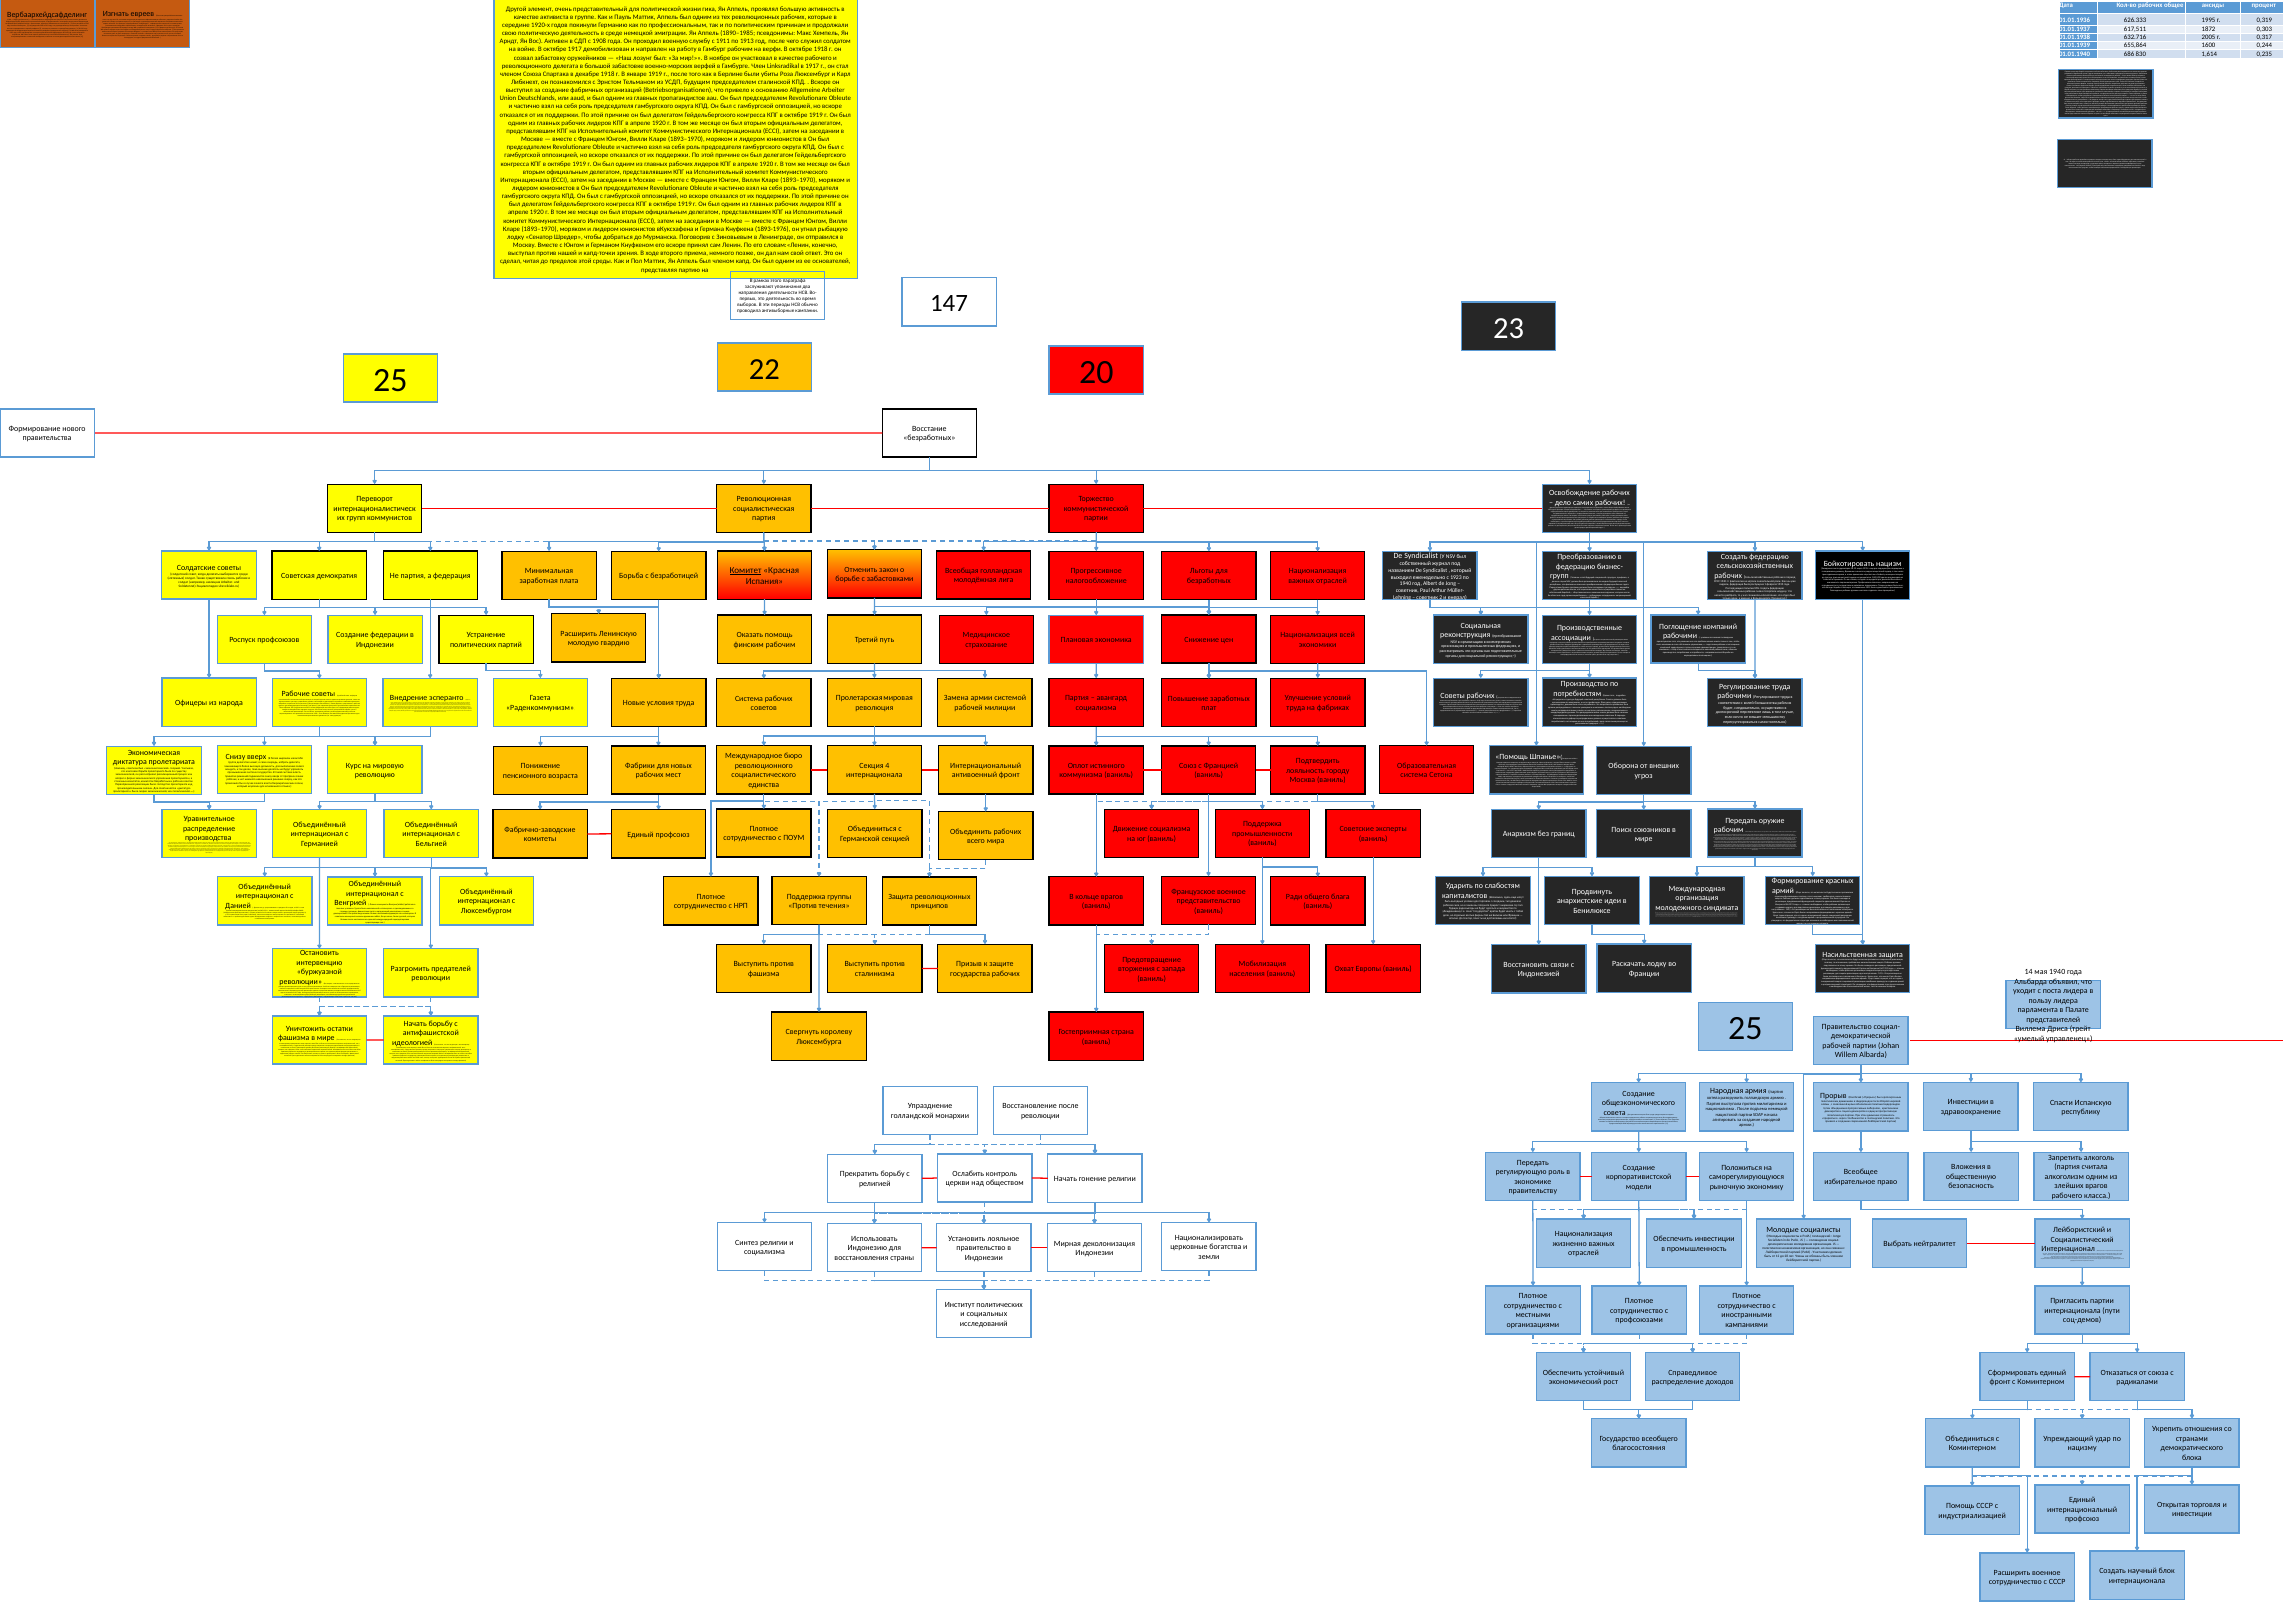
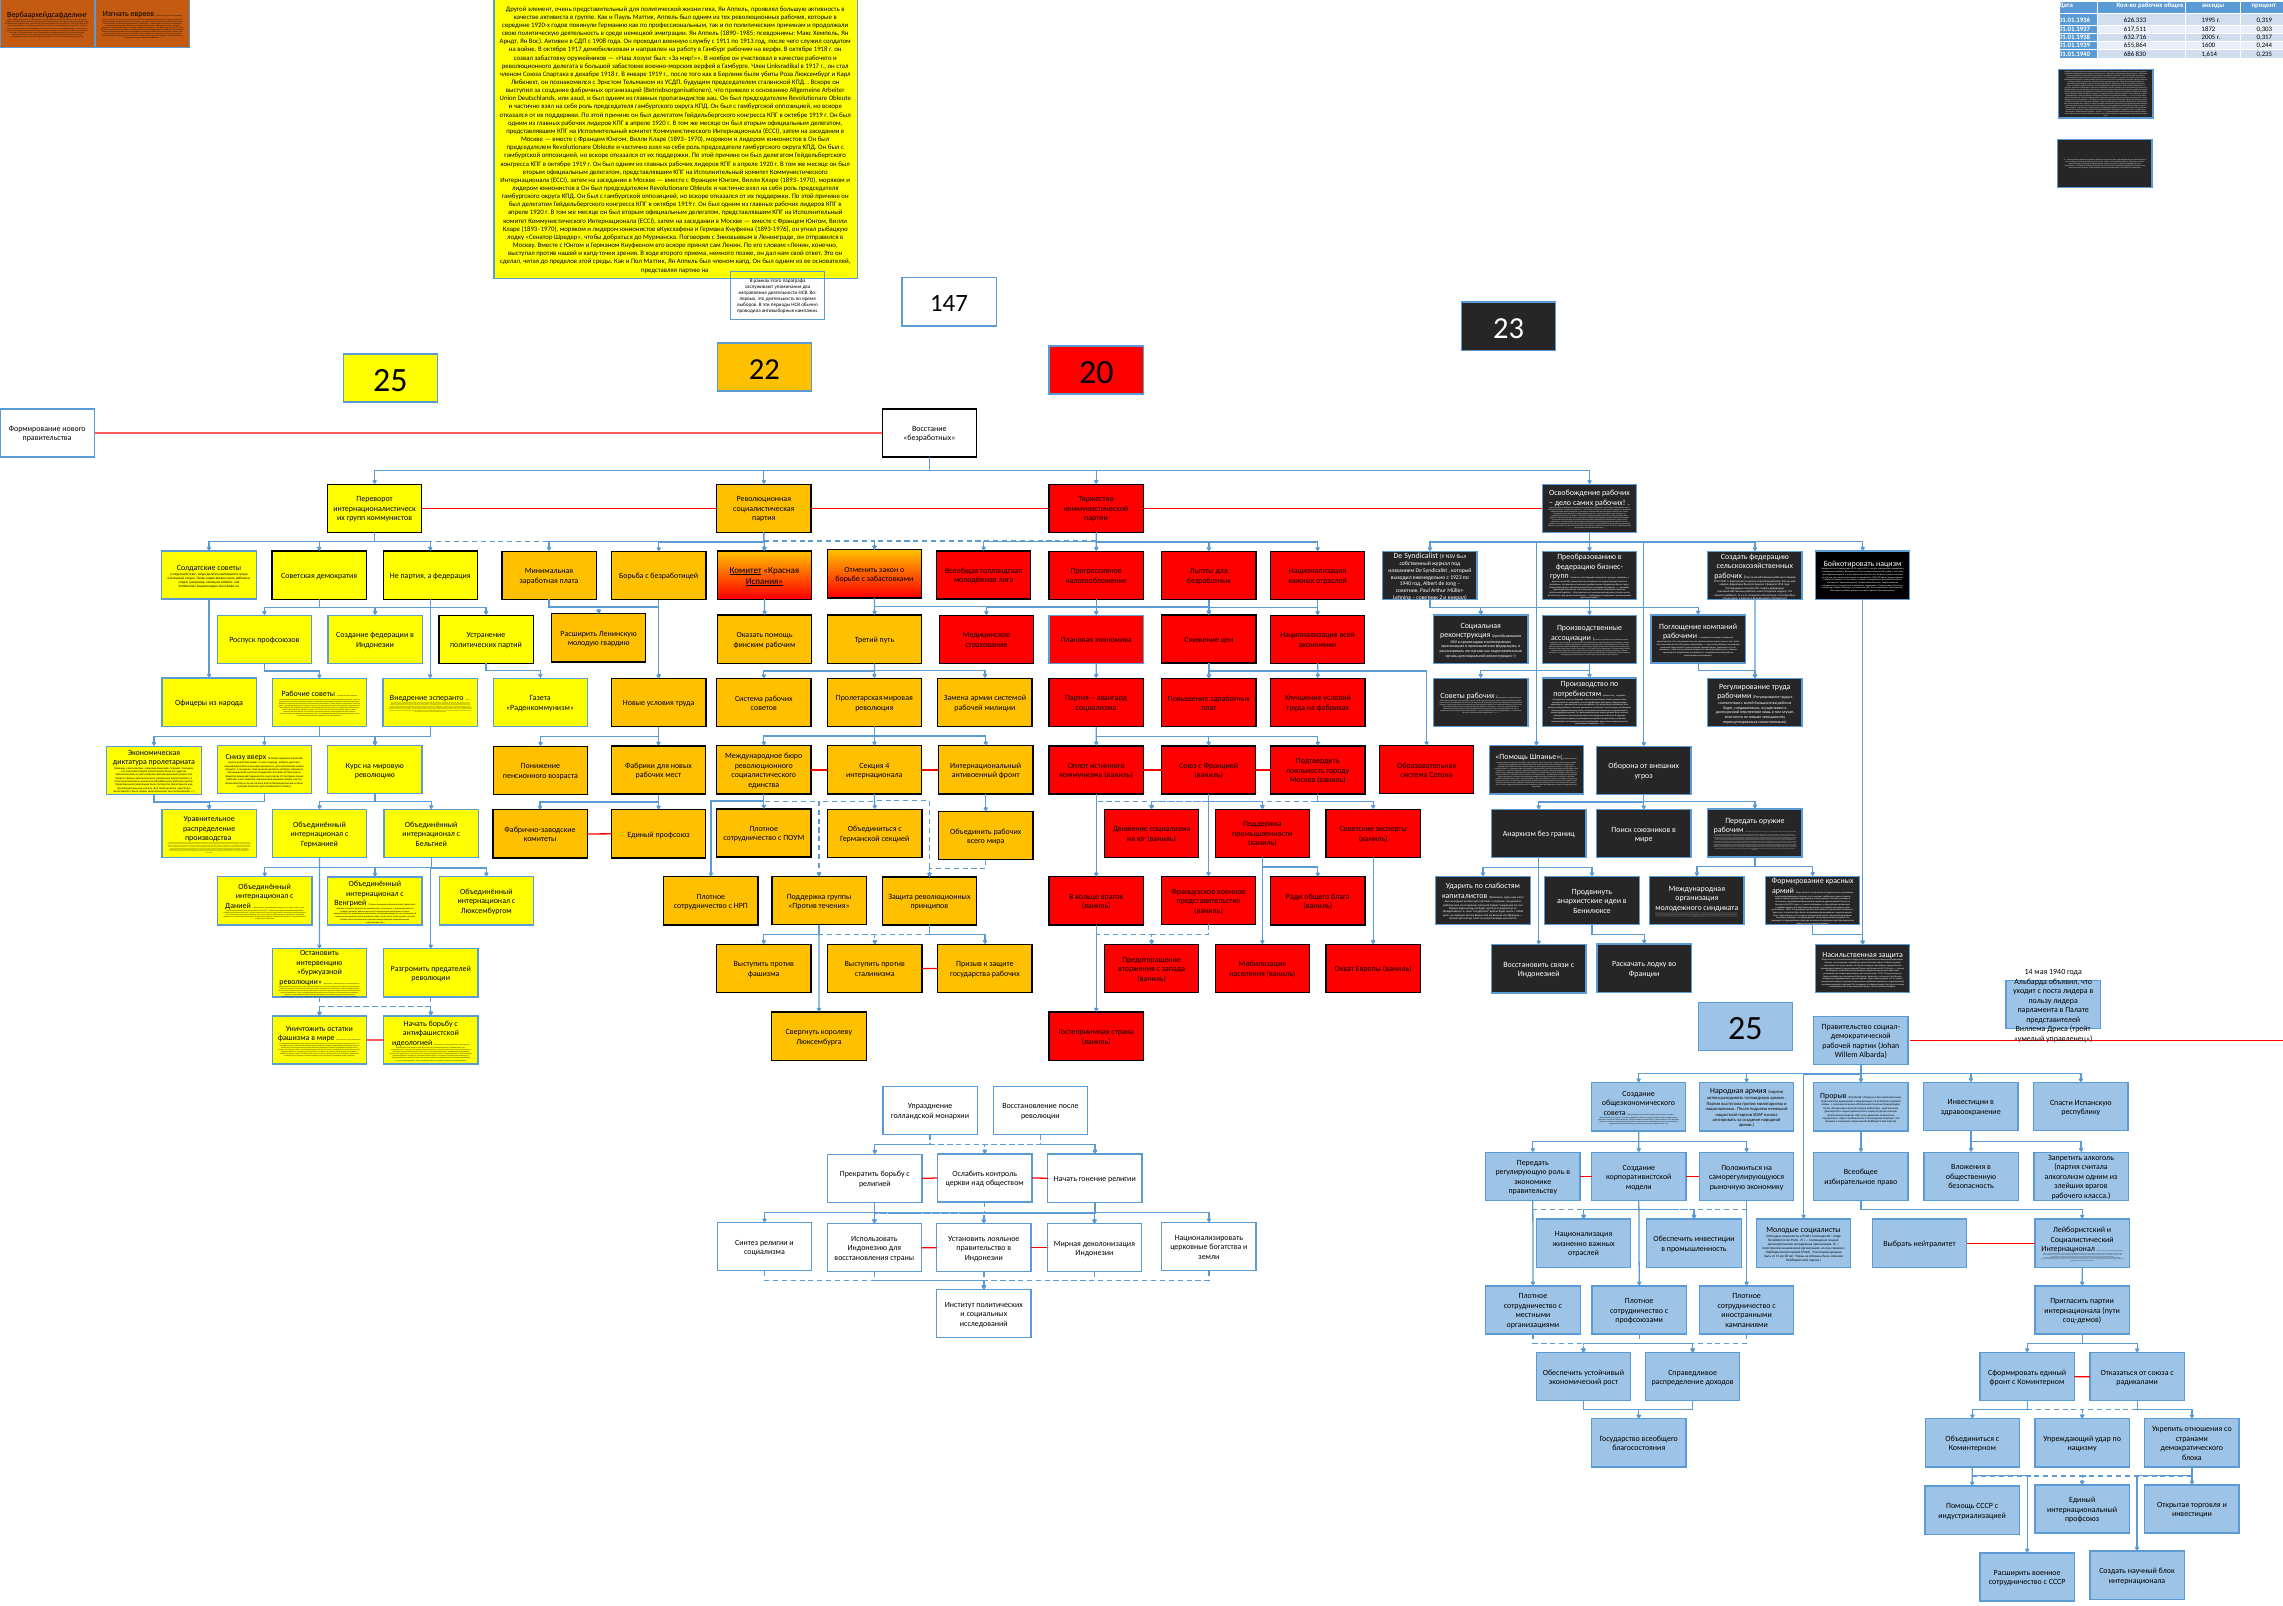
Испания underline: none -> present (764, 581)
